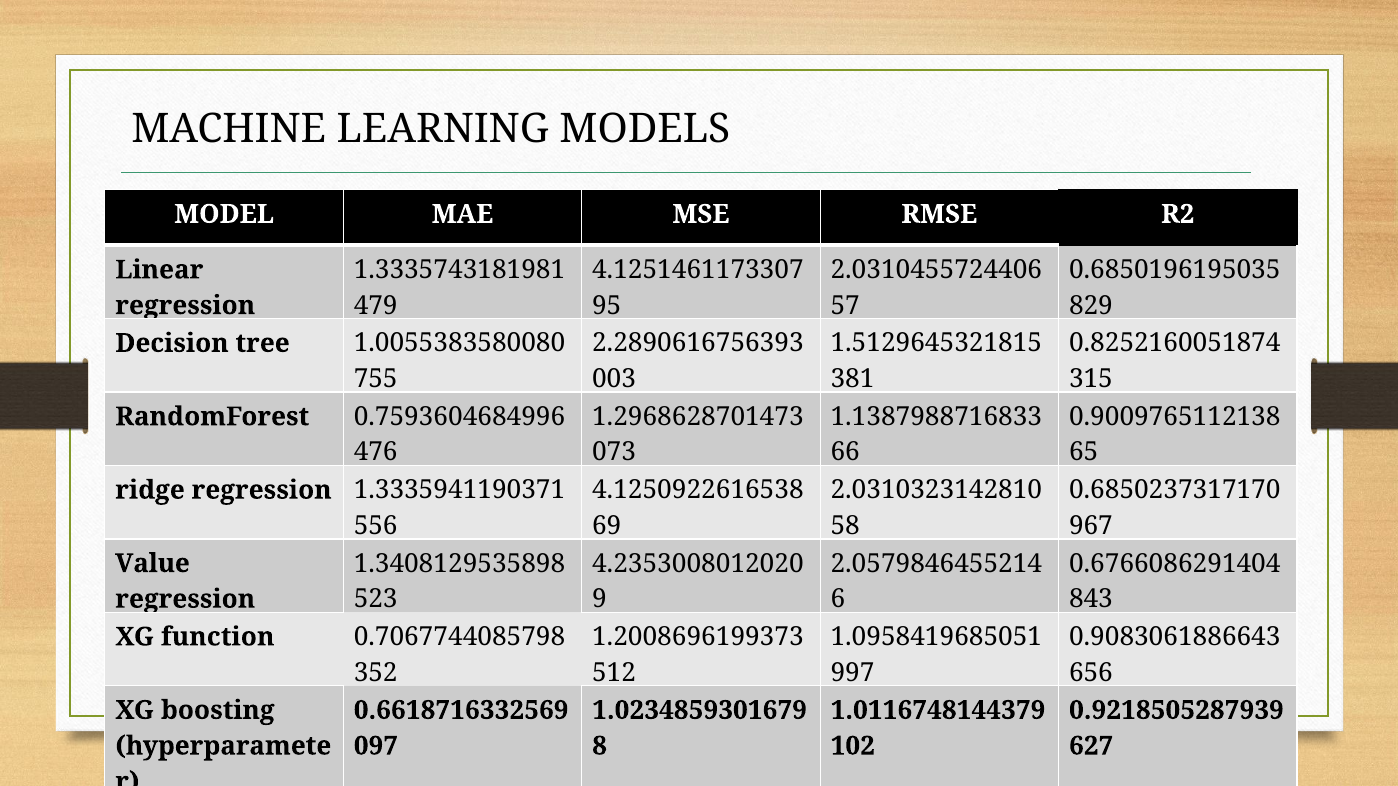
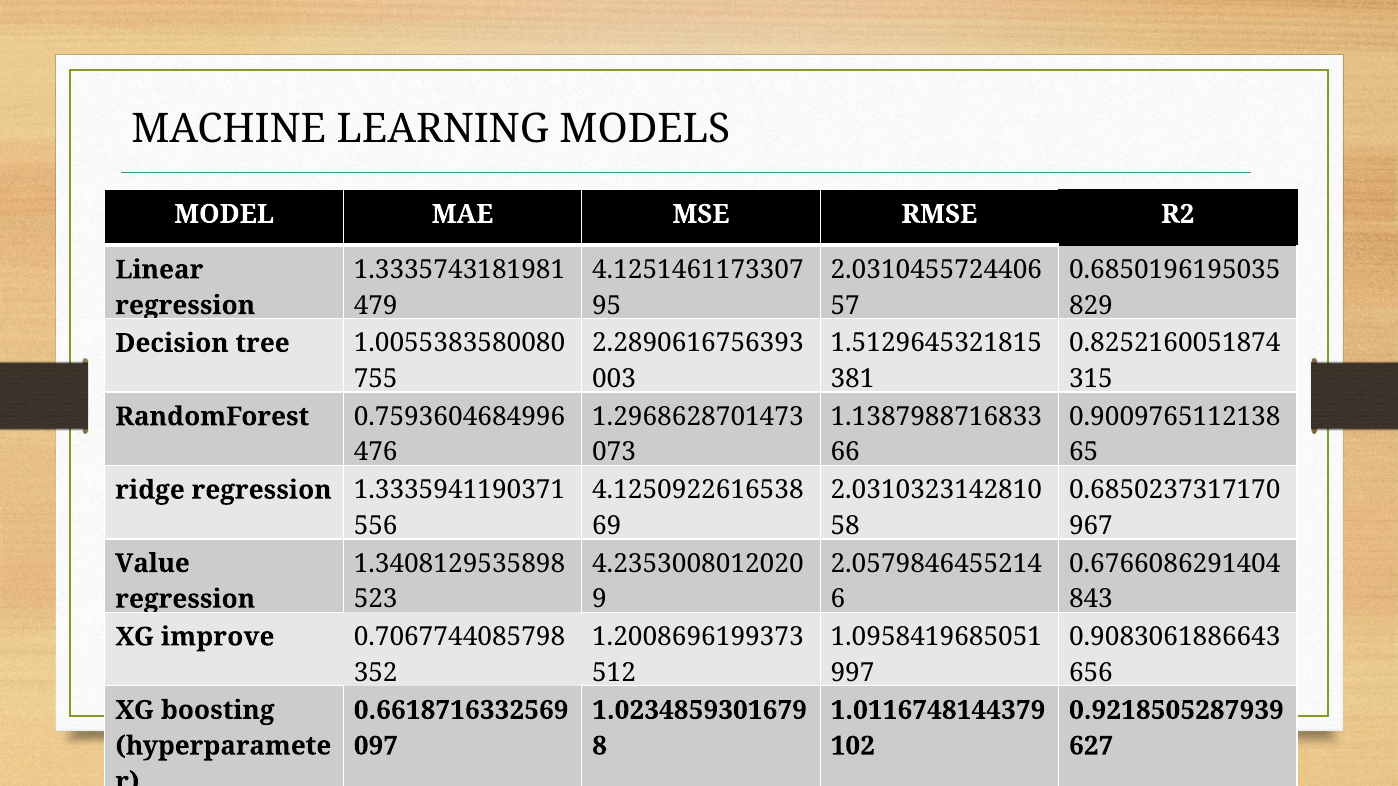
function: function -> improve (218, 637)
